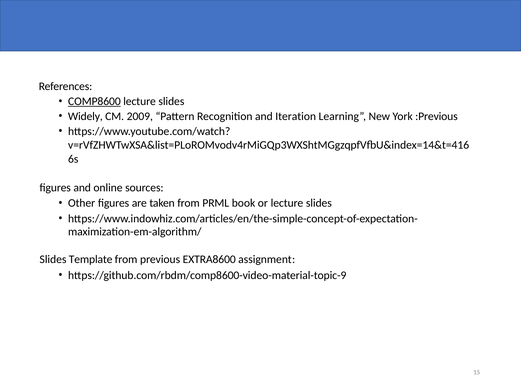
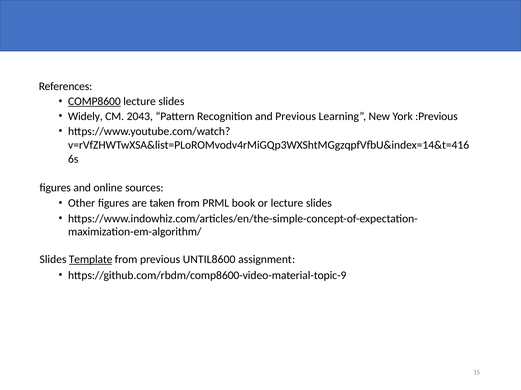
2009: 2009 -> 2043 (140, 117)
and Iteration: Iteration -> Previous (296, 117)
Template underline: none -> present (91, 260)
EXTRA8600: EXTRA8600 -> UNTIL8600 (209, 260)
